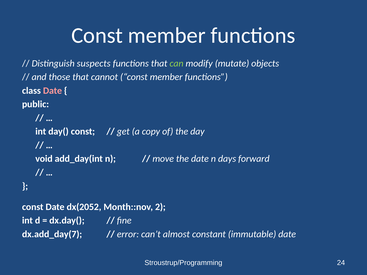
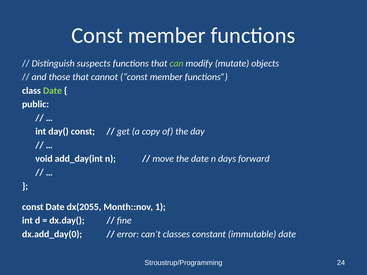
Date colour: pink -> light green (52, 91)
dx(2052: dx(2052 -> dx(2055 (84, 207)
2: 2 -> 1 (160, 207)
dx.add_day(7: dx.add_day(7 -> dx.add_day(0 (52, 234)
almost: almost -> classes (176, 234)
